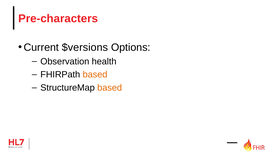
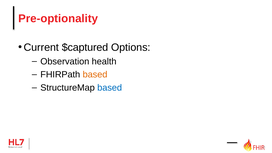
Pre-characters: Pre-characters -> Pre-optionality (58, 19)
$versions: $versions -> $captured (85, 47)
based colour: orange -> blue (110, 88)
